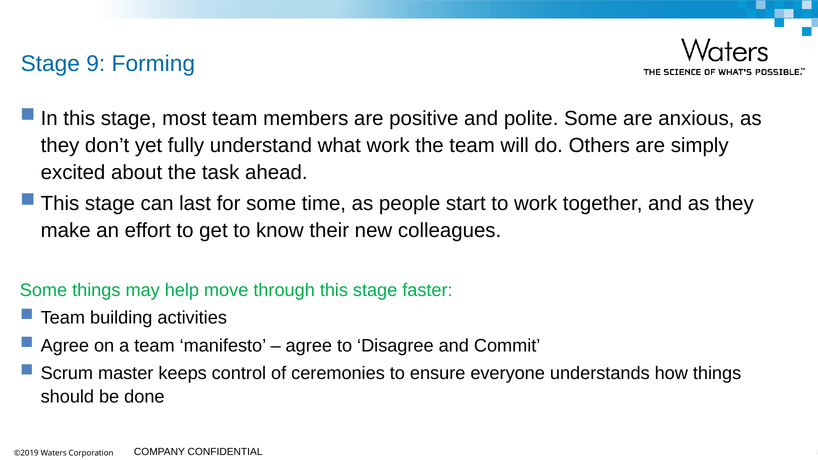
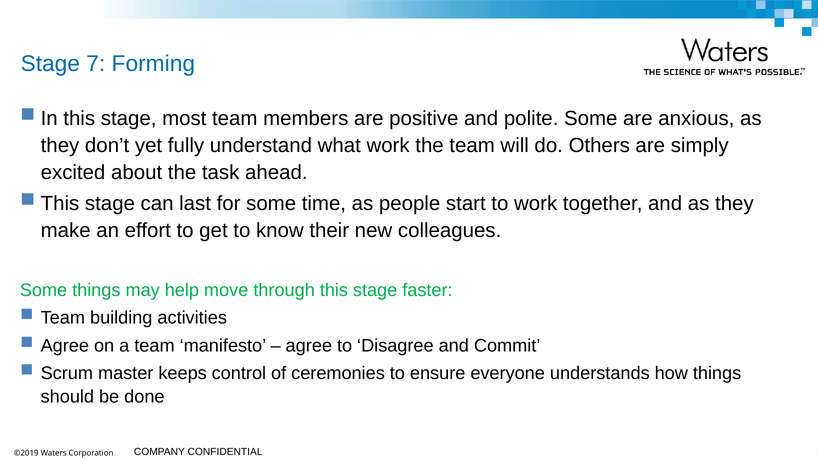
9: 9 -> 7 (96, 64)
